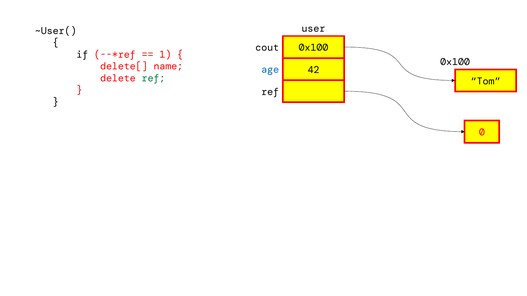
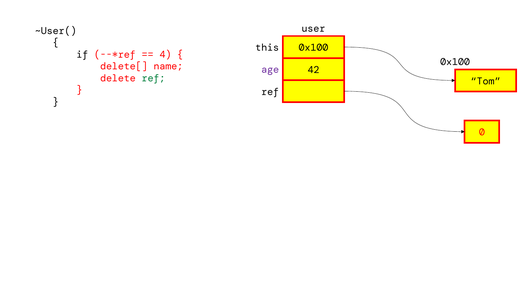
cout: cout -> this (267, 48)
1: 1 -> 4 (165, 55)
age colour: blue -> purple (270, 70)
